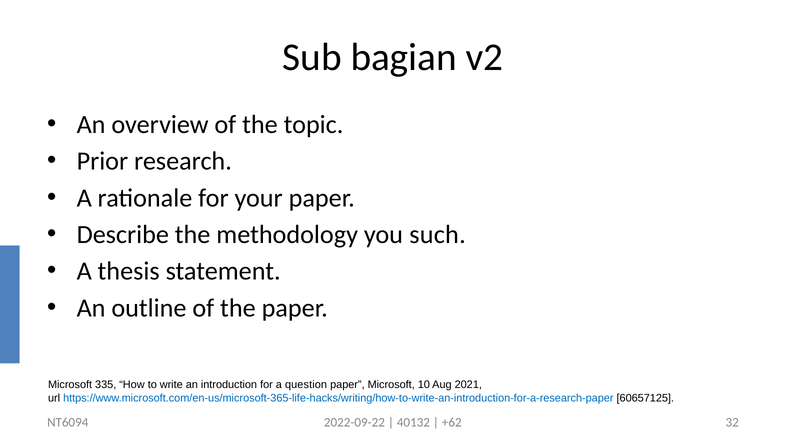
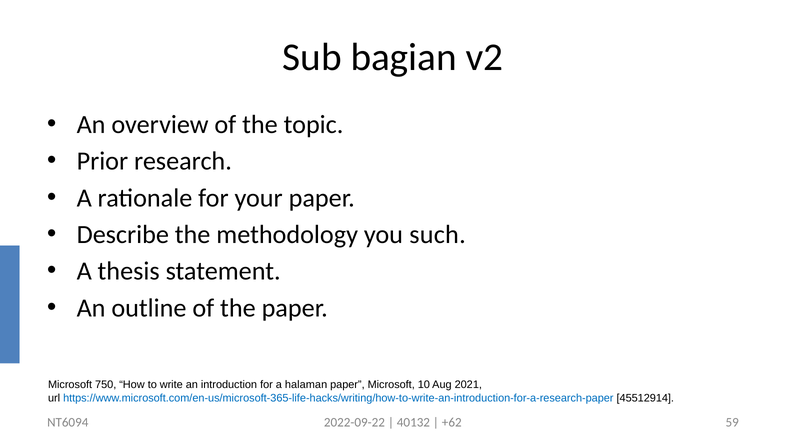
335: 335 -> 750 (106, 385)
question: question -> halaman (306, 385)
60657125: 60657125 -> 45512914 (645, 398)
32: 32 -> 59 (732, 422)
